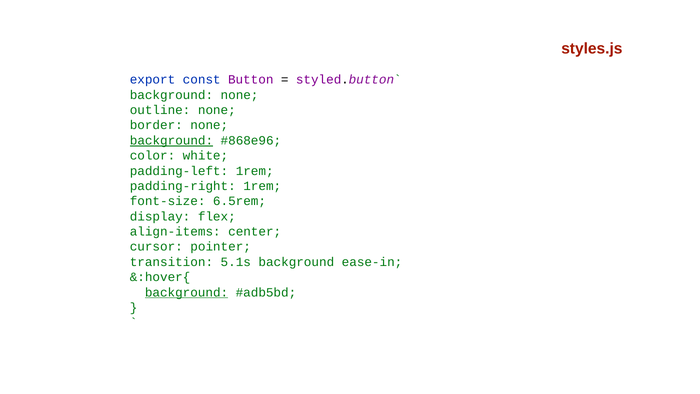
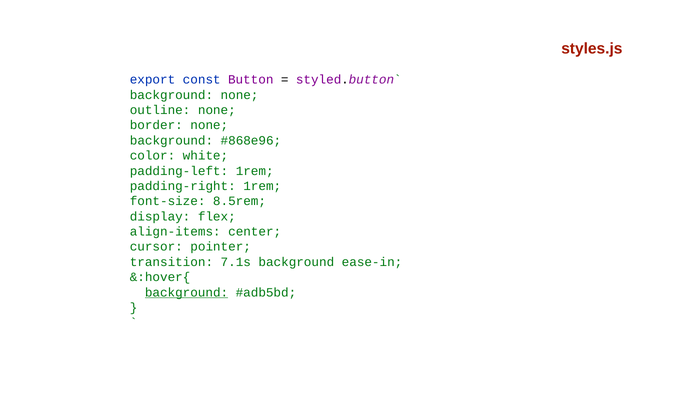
background underline: present -> none (171, 140)
6.5rem: 6.5rem -> 8.5rem (240, 201)
5.1s: 5.1s -> 7.1s (236, 262)
